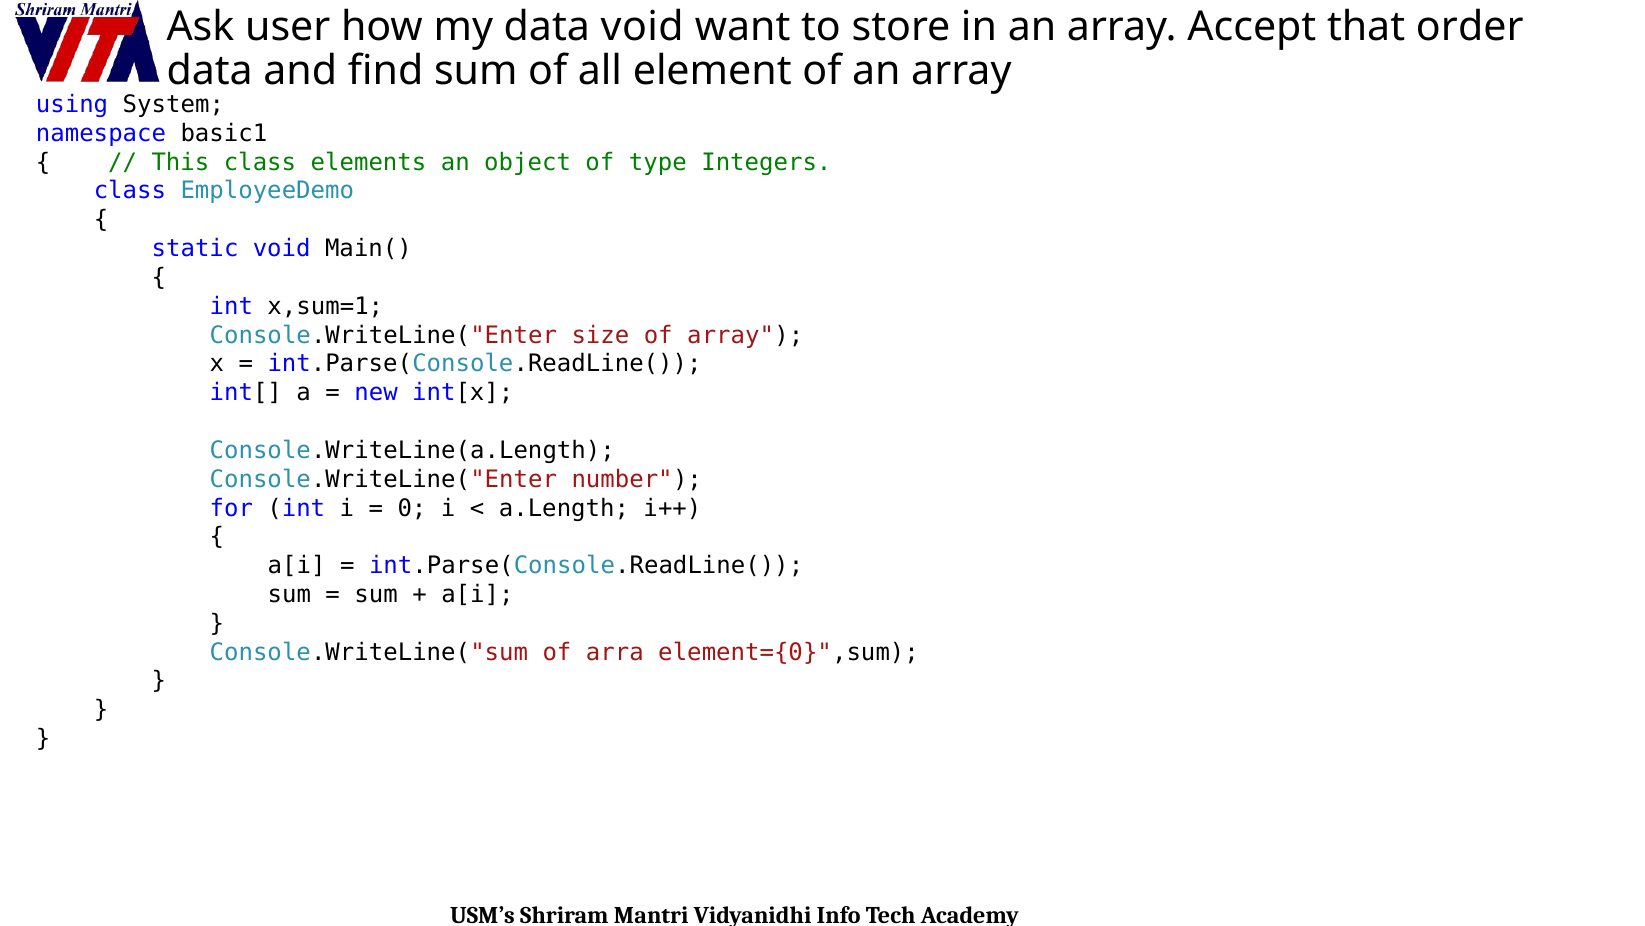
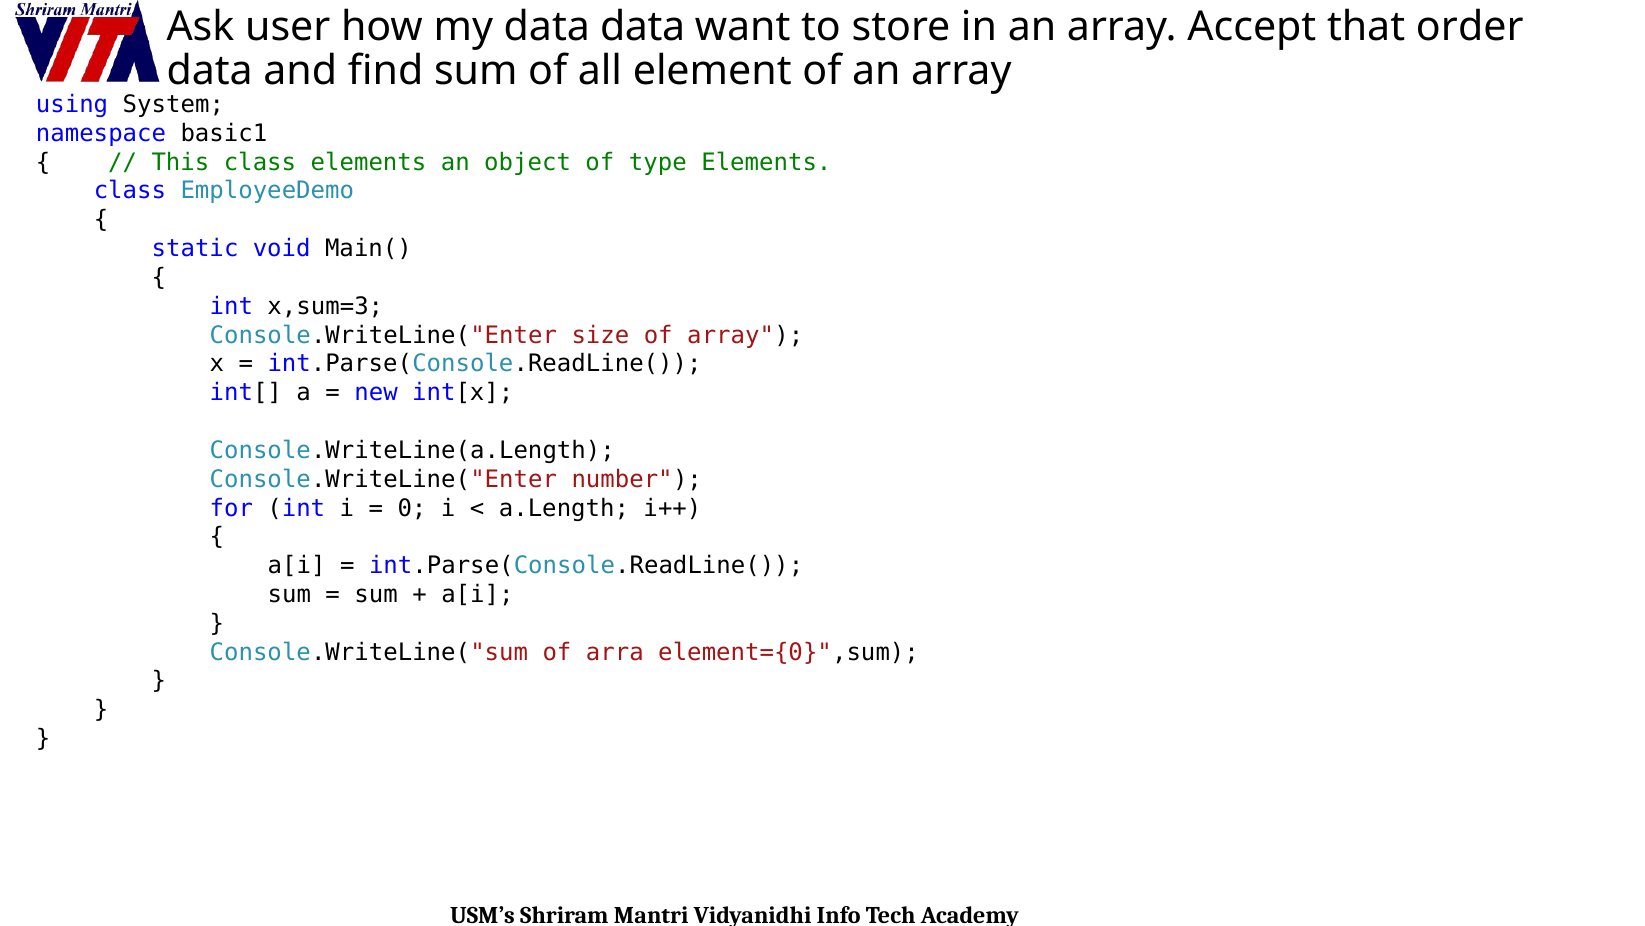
data void: void -> data (643, 26)
type Integers: Integers -> Elements (766, 162)
x,sum=1: x,sum=1 -> x,sum=3 (325, 306)
